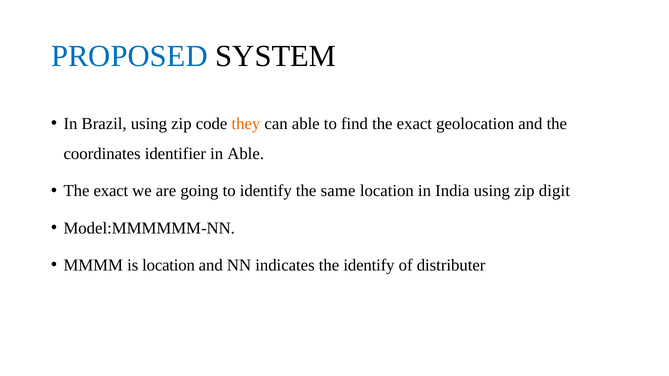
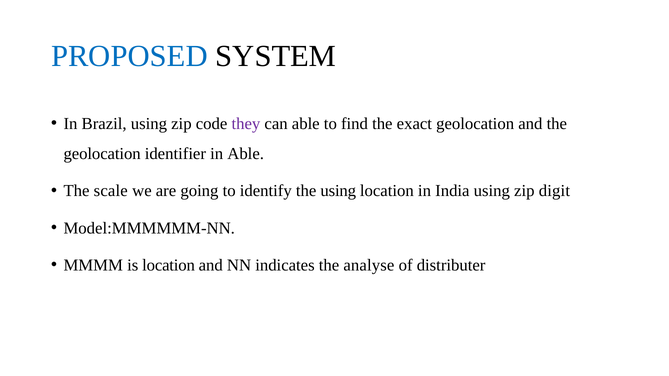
they colour: orange -> purple (246, 124)
coordinates: coordinates -> geolocation (102, 154)
exact: exact -> scale (111, 191)
the same: same -> using (338, 191)
the identify: identify -> analyse (369, 265)
